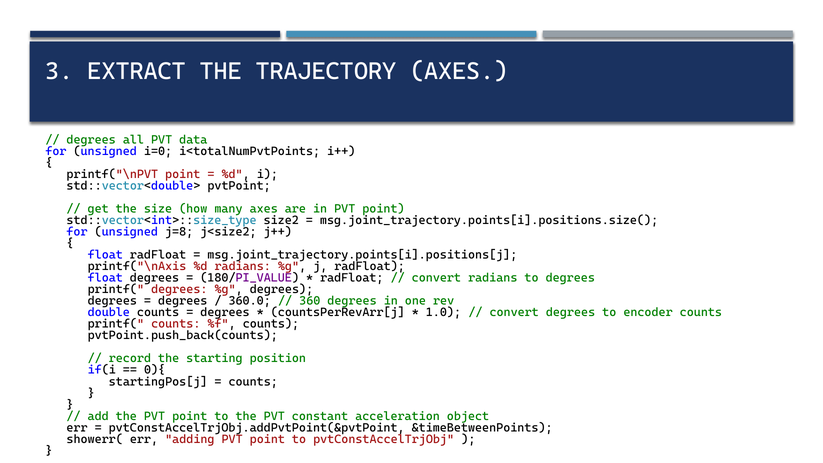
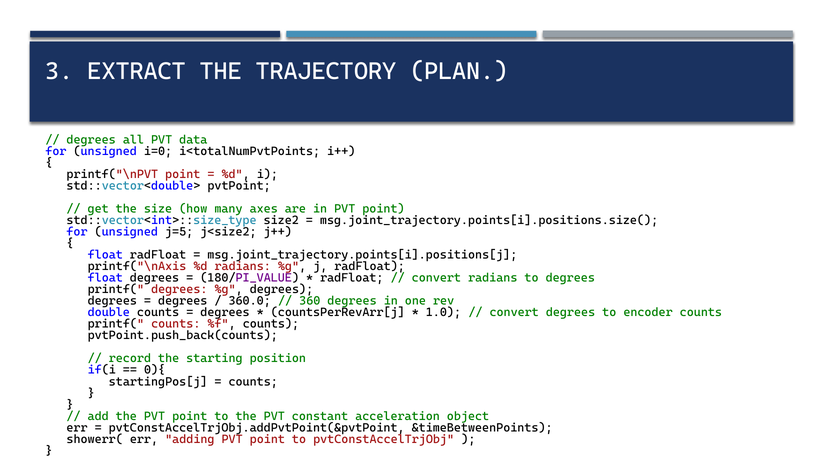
TRAJECTORY AXES: AXES -> PLAN (459, 71)
j=8: j=8 -> j=5 (179, 232)
